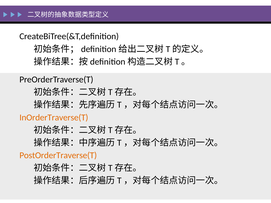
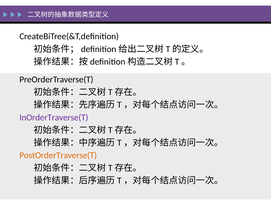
InOrderTraverse(T colour: orange -> purple (54, 118)
